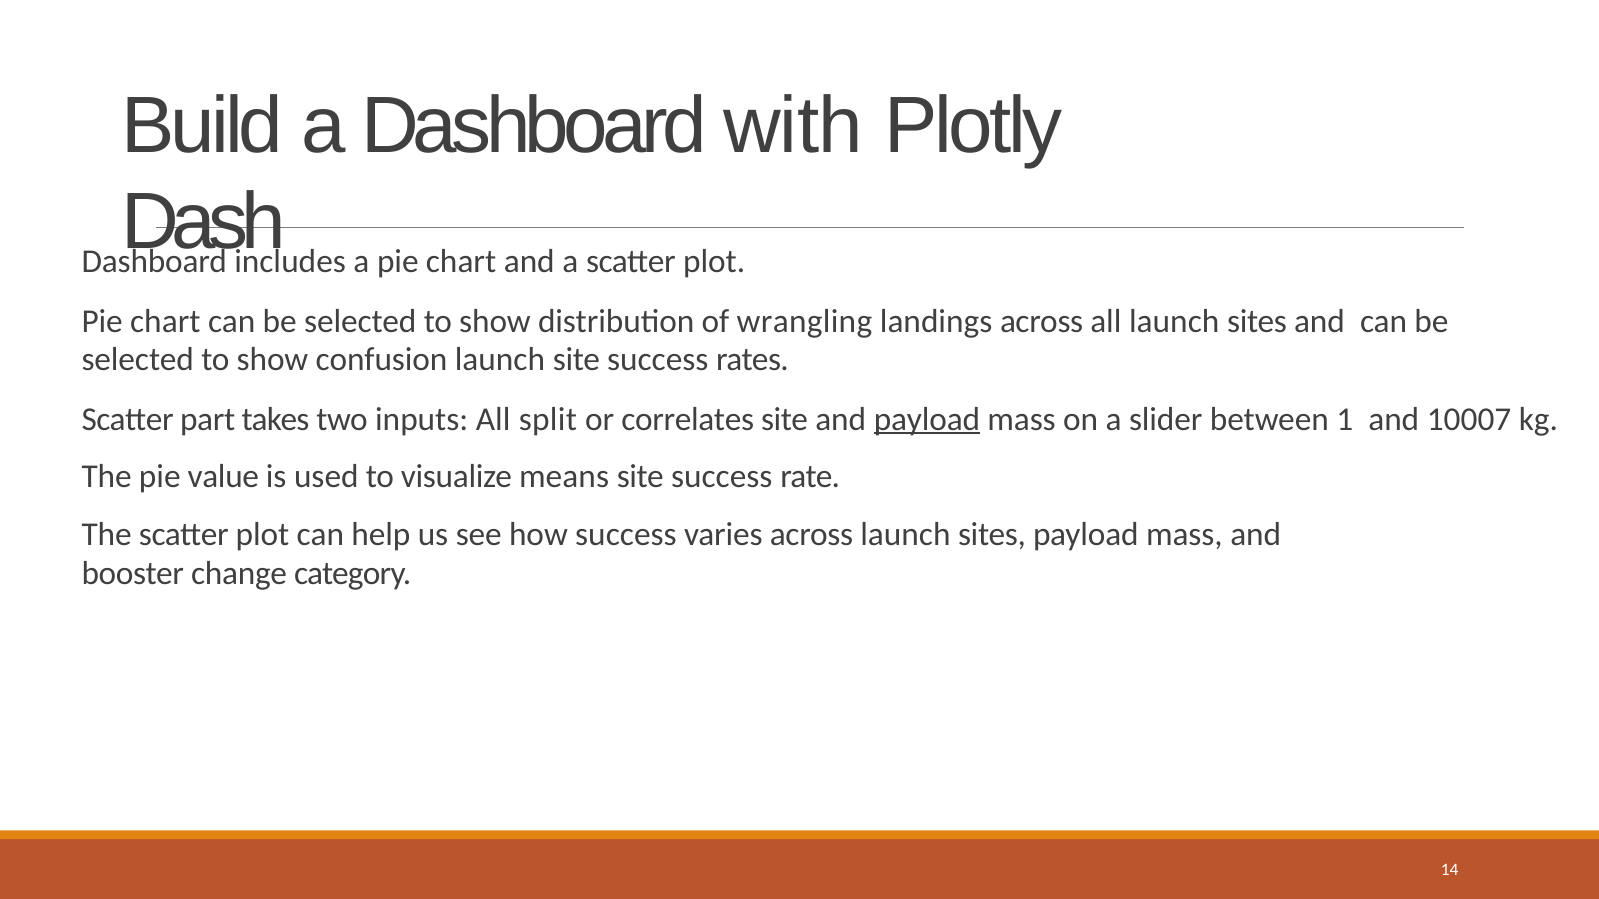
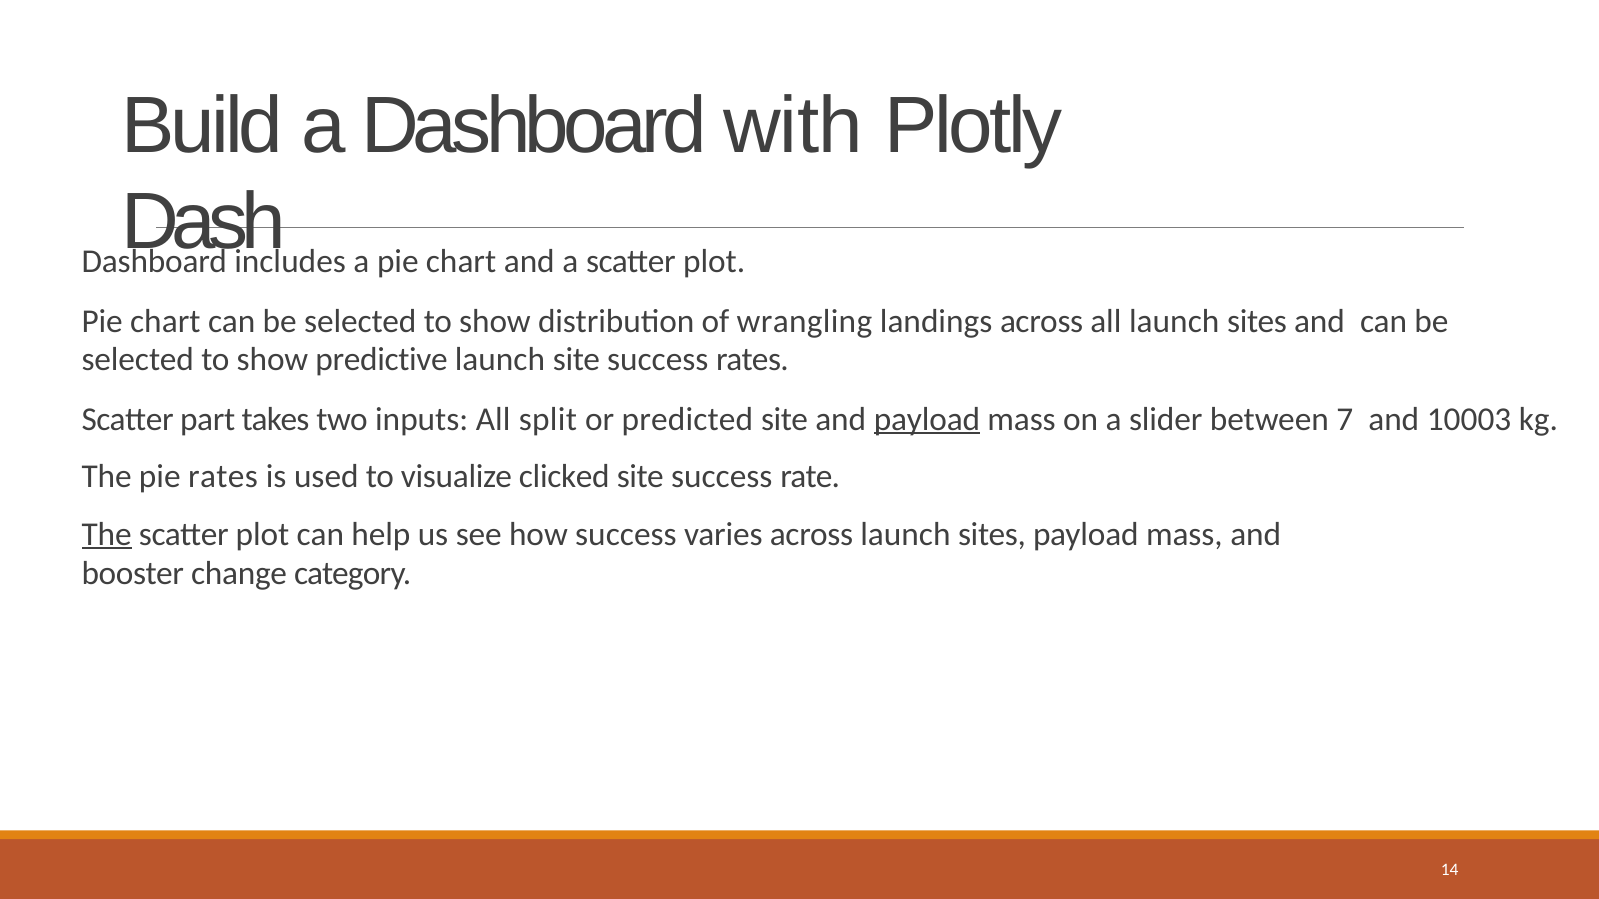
confusion: confusion -> predictive (382, 360)
correlates: correlates -> predicted (687, 419)
1: 1 -> 7 (1345, 419)
10007: 10007 -> 10003 (1469, 419)
pie value: value -> rates (223, 477)
means: means -> clicked (564, 477)
The underline: none -> present (107, 534)
